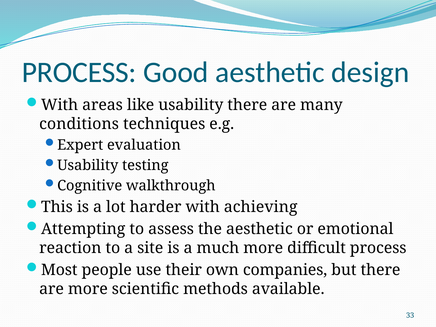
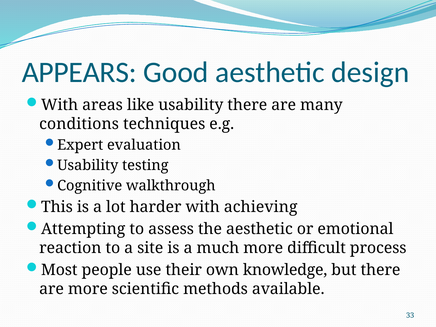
PROCESS: PROCESS -> APPEARS (79, 72)
companies: companies -> knowledge (285, 270)
